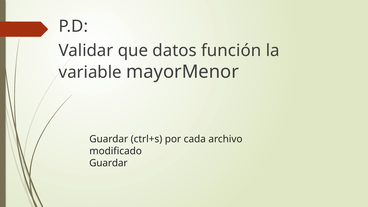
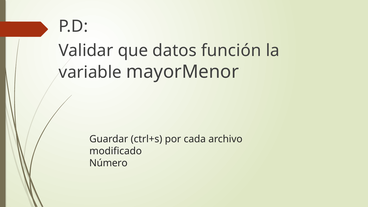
Guardar: Guardar -> Número (108, 163)
